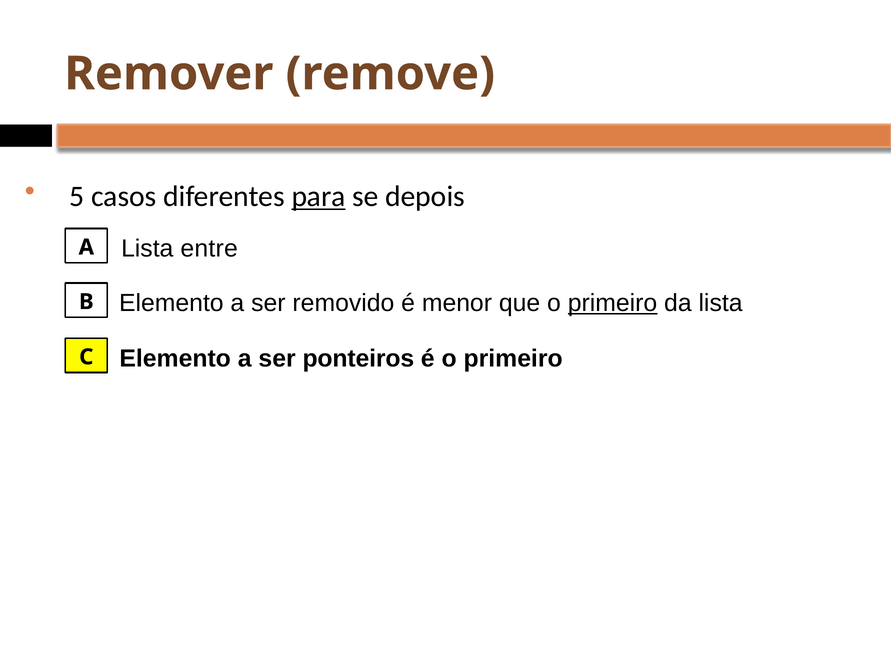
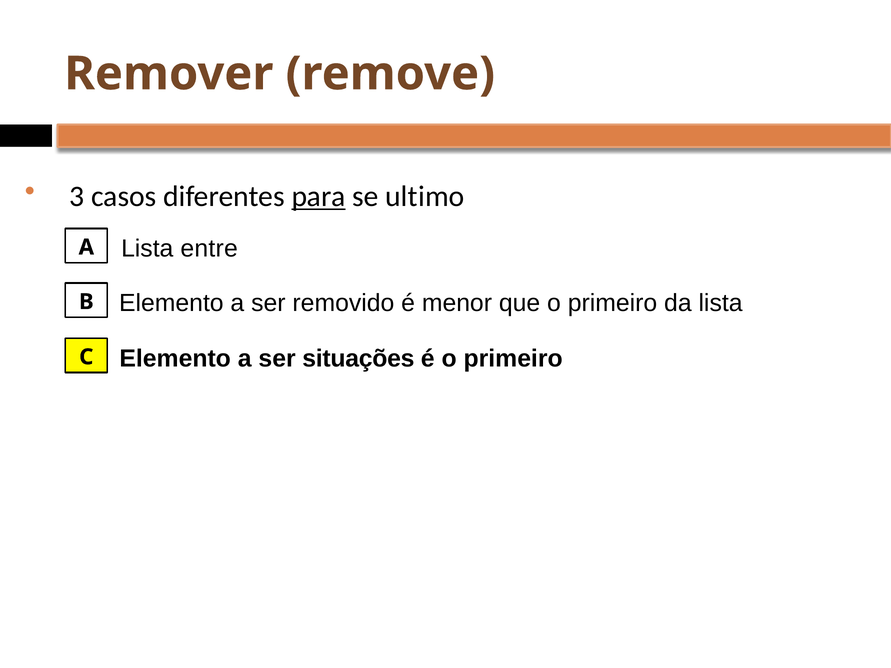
5: 5 -> 3 (77, 196)
depois: depois -> ultimo (425, 196)
primeiro underline: present -> none (613, 303)
ponteiros: ponteiros -> situações (358, 358)
